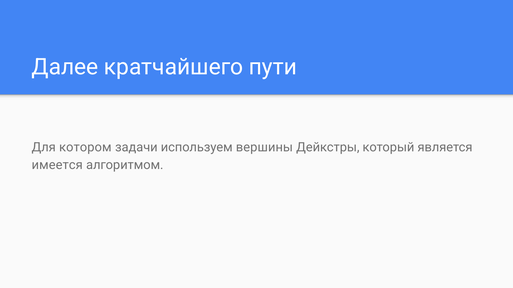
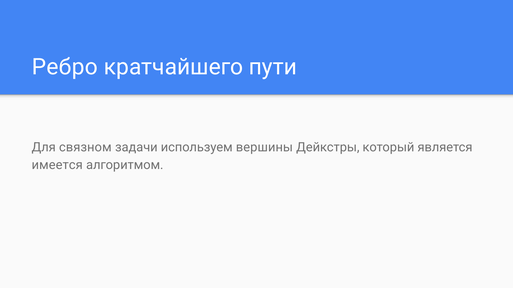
Далее: Далее -> Ребро (65, 67)
котором: котором -> связном (85, 148)
